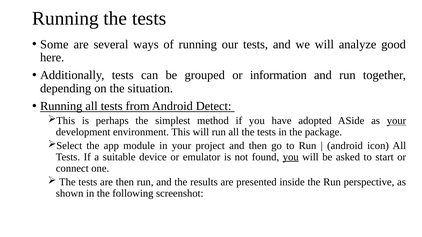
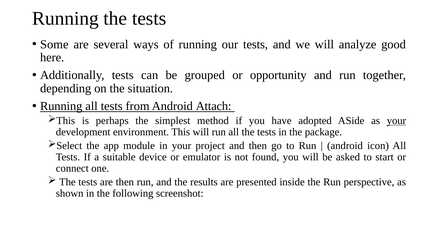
information: information -> opportunity (278, 75)
Detect: Detect -> Attach (214, 106)
you underline: present -> none (291, 157)
